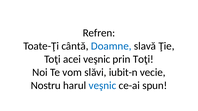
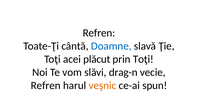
acei veşnic: veşnic -> plăcut (97, 59)
iubit-n: iubit-n -> drag-n (123, 73)
Nostru: Nostru -> Refren (46, 86)
veşnic colour: blue -> orange (102, 86)
